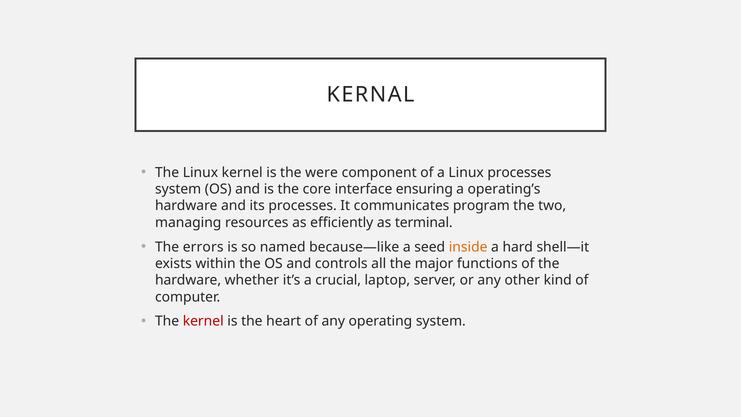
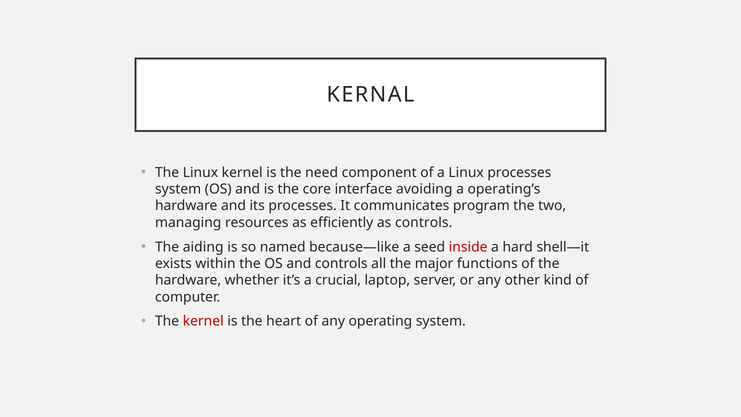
were: were -> need (322, 172)
ensuring: ensuring -> avoiding (424, 189)
as terminal: terminal -> controls (424, 222)
errors: errors -> aiding (203, 247)
inside colour: orange -> red (468, 247)
